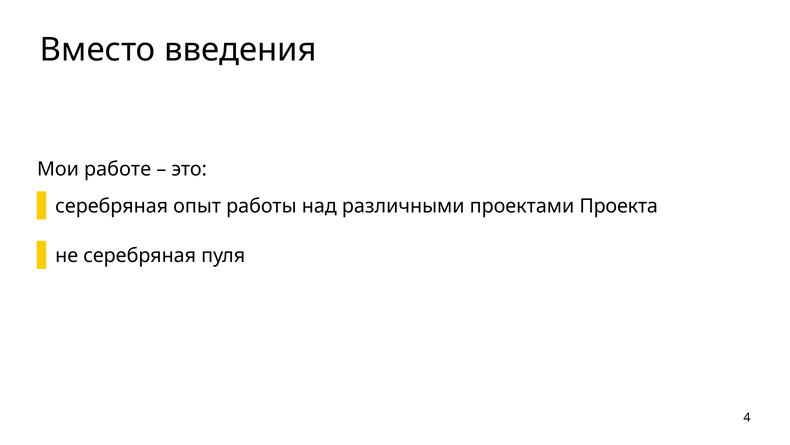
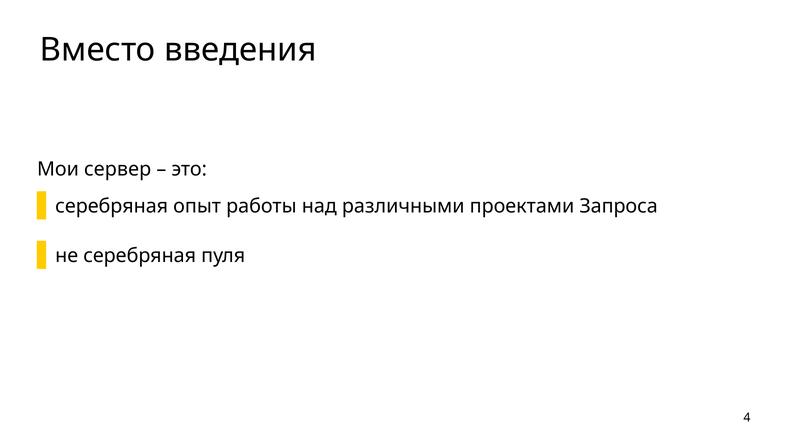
работе: работе -> сервер (118, 169)
Проекта: Проекта -> Запроса (619, 206)
